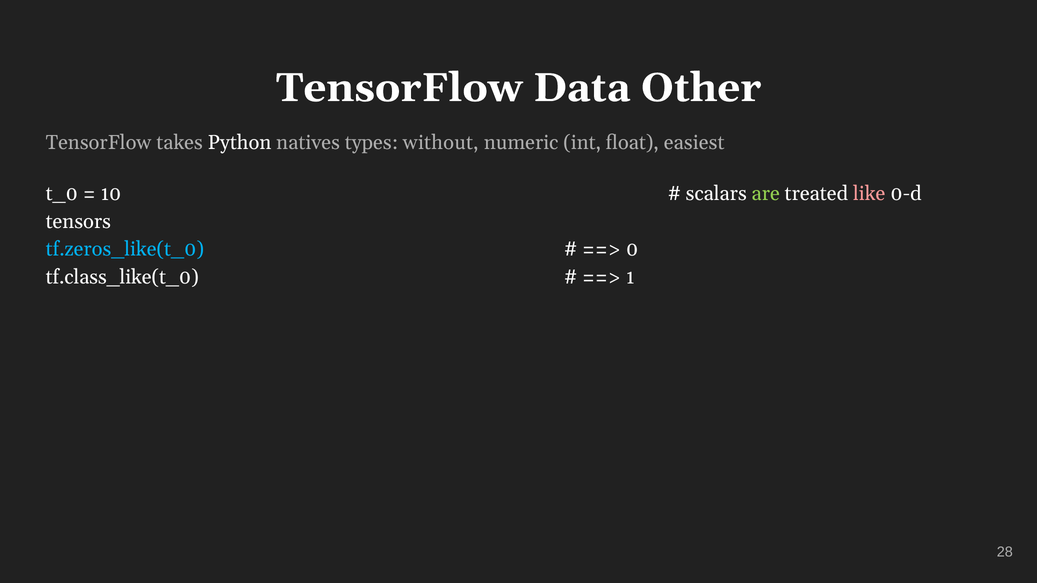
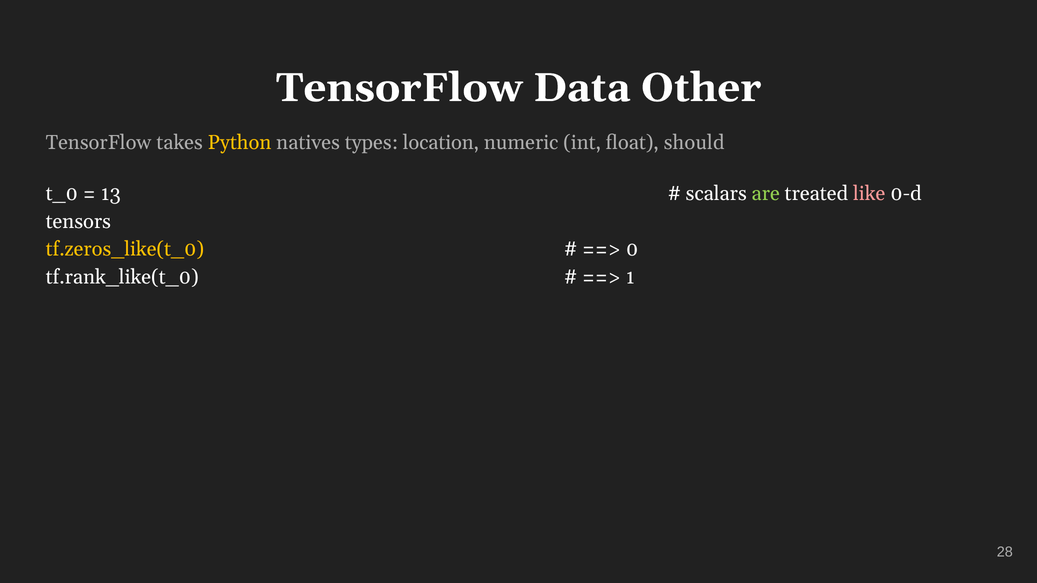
Python colour: white -> yellow (240, 143)
without: without -> location (441, 143)
easiest: easiest -> should (694, 143)
10: 10 -> 13 (111, 194)
tf.zeros_like(t_0 colour: light blue -> yellow (125, 249)
tf.class_like(t_0: tf.class_like(t_0 -> tf.rank_like(t_0 (122, 277)
